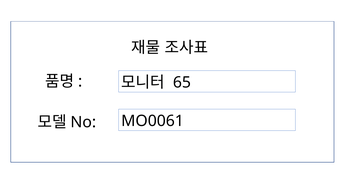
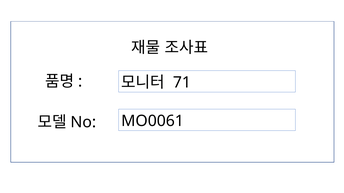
65: 65 -> 71 (182, 83)
